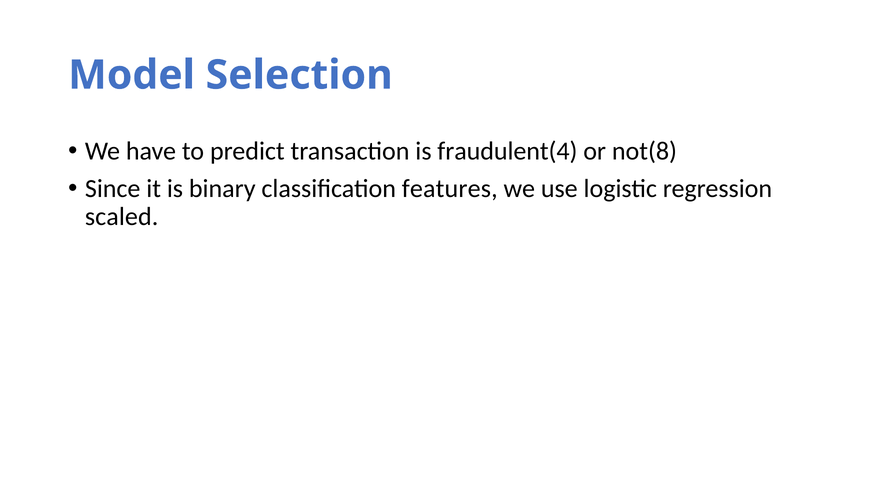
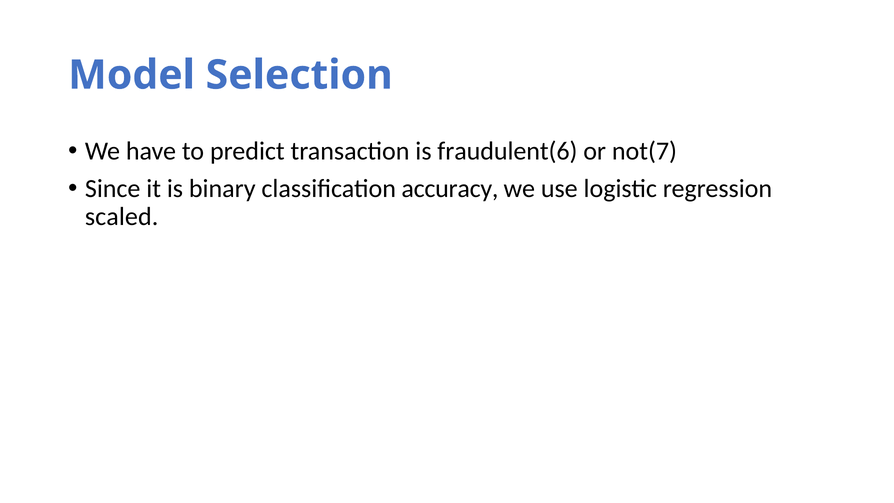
fraudulent(4: fraudulent(4 -> fraudulent(6 (507, 151)
not(8: not(8 -> not(7 (644, 151)
features: features -> accuracy (450, 189)
